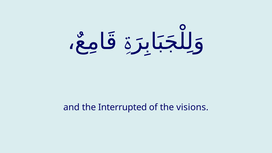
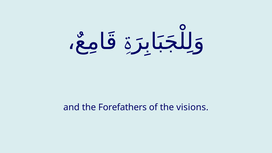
Interrupted: Interrupted -> Forefathers (123, 107)
